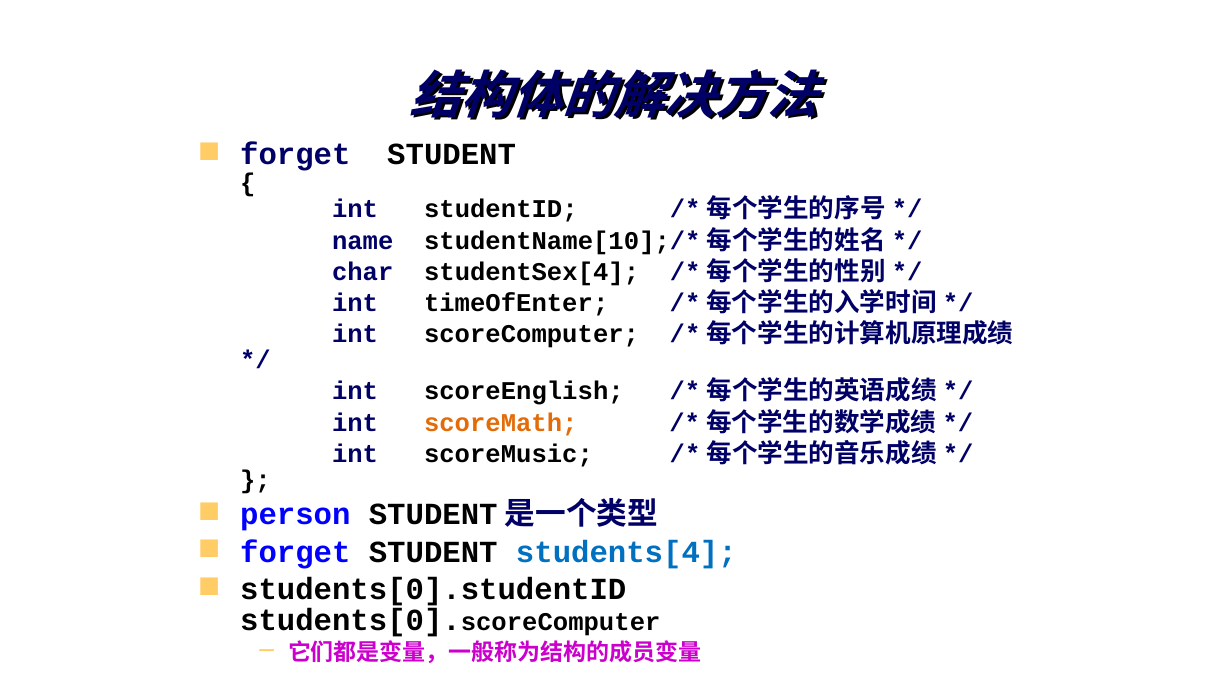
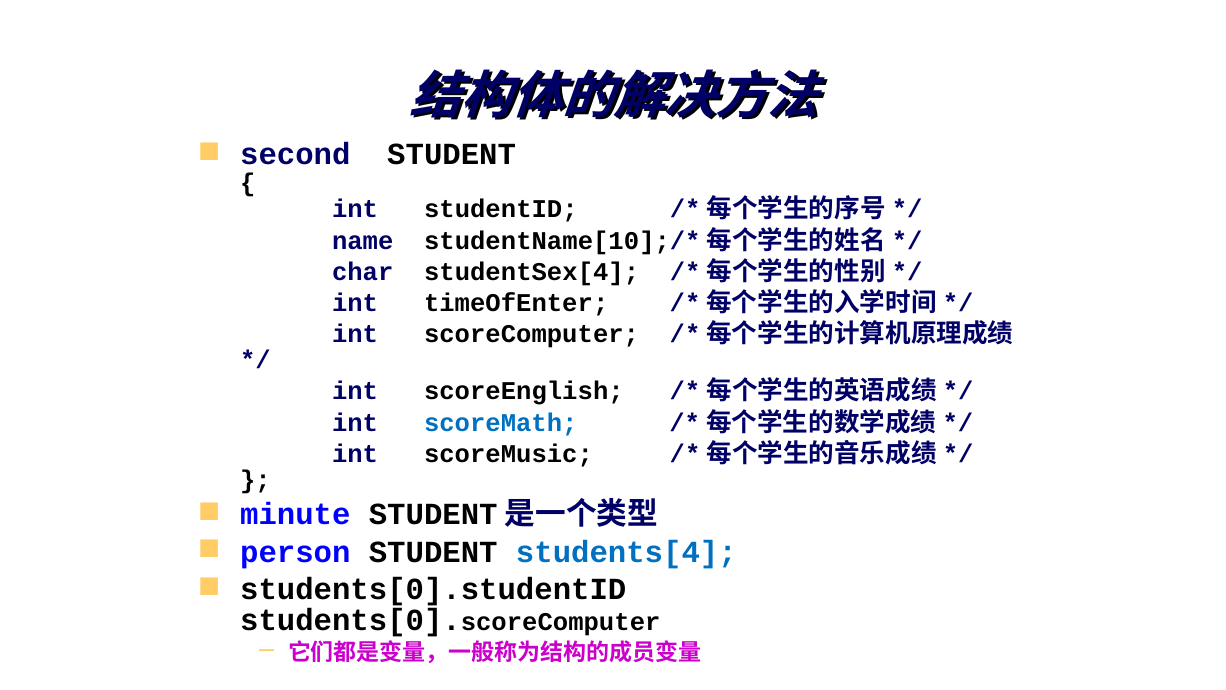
forget: forget -> second (295, 154)
scoreMath colour: orange -> blue (501, 422)
person: person -> minute (295, 514)
forget: forget -> person (295, 552)
